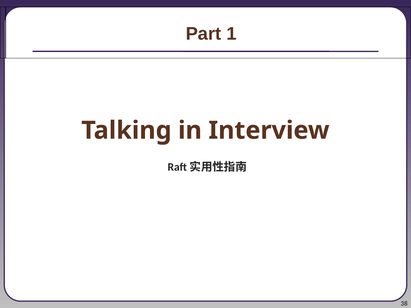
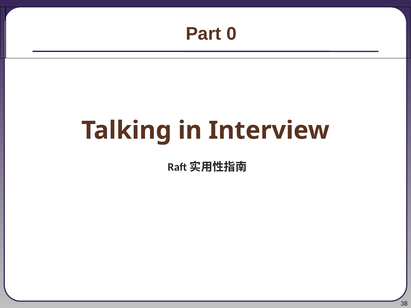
1: 1 -> 0 (231, 34)
